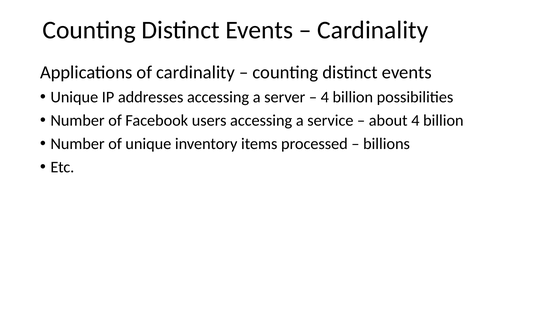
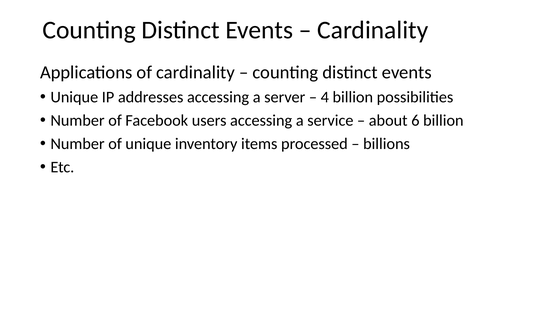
about 4: 4 -> 6 (415, 121)
